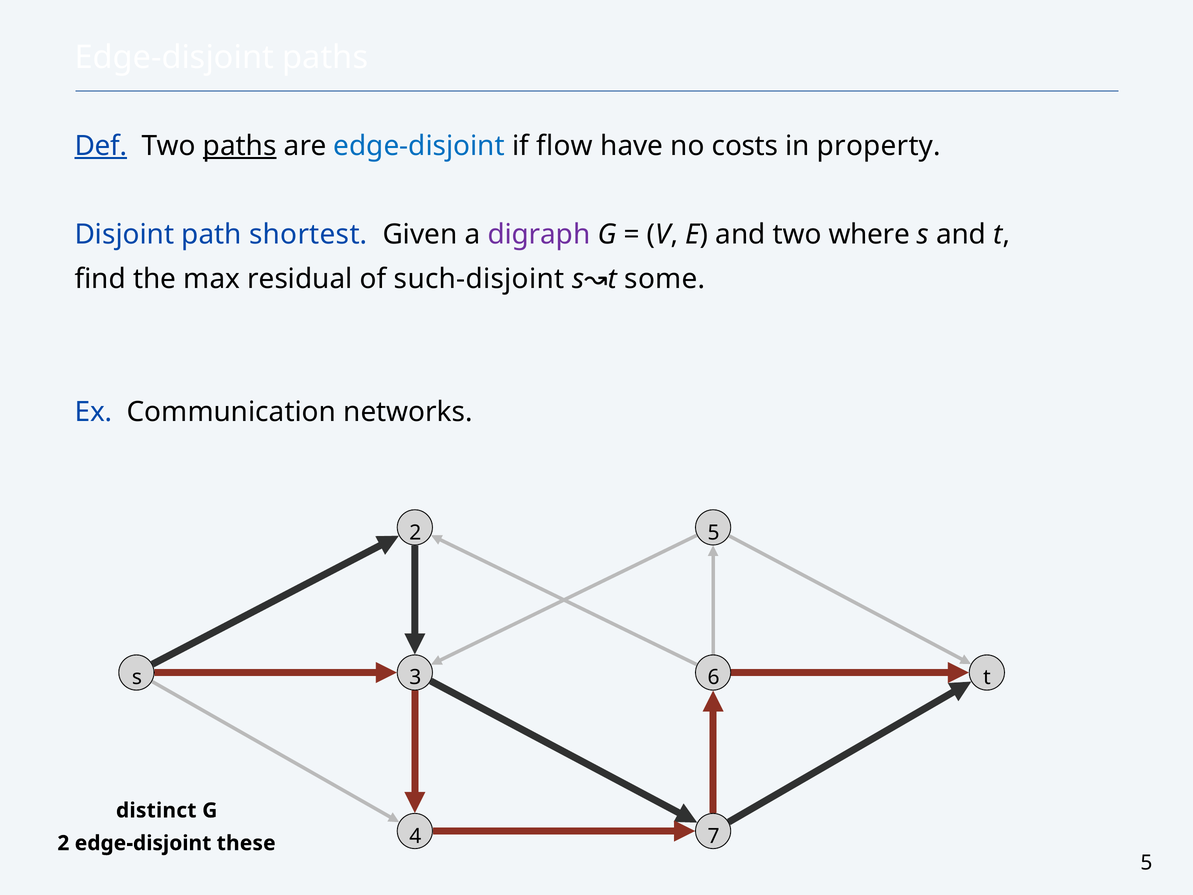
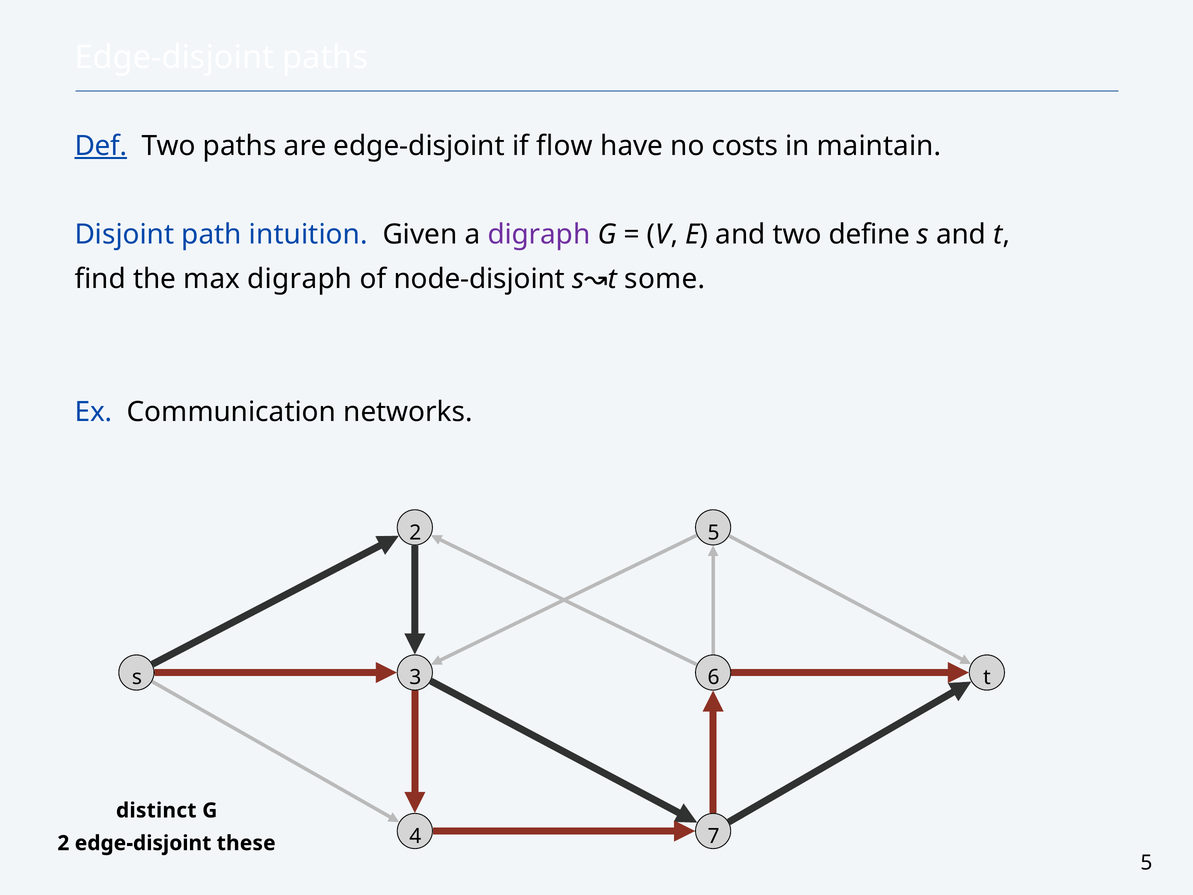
paths underline: present -> none (240, 146)
edge-disjoint colour: blue -> black (419, 146)
property: property -> maintain (879, 146)
shortest: shortest -> intuition (308, 235)
where: where -> define (869, 235)
max residual: residual -> digraph (300, 279)
such-disjoint: such-disjoint -> node-disjoint (479, 279)
